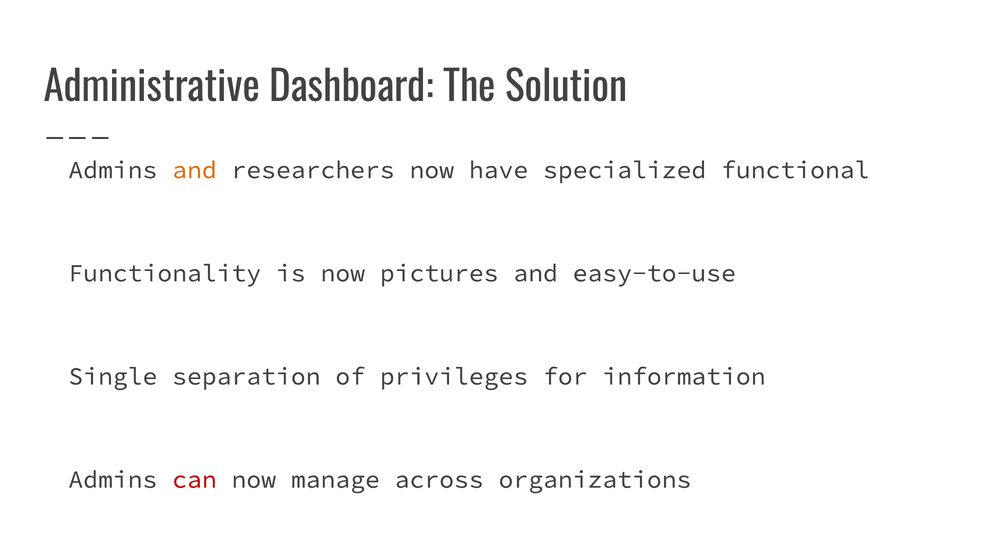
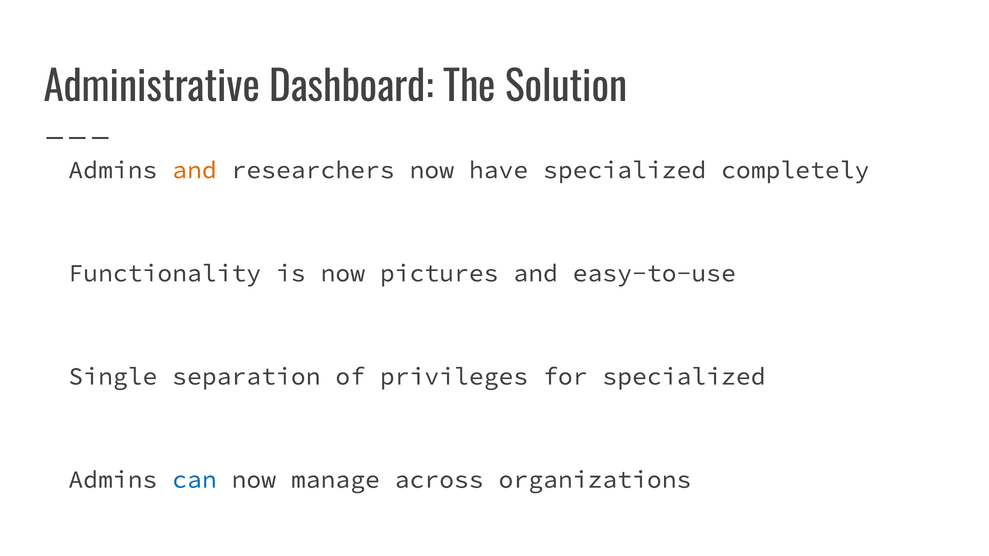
functional: functional -> completely (795, 170)
for information: information -> specialized (684, 377)
can colour: red -> blue (194, 480)
